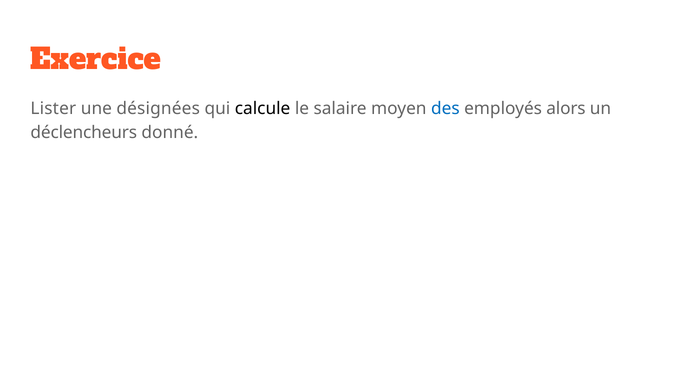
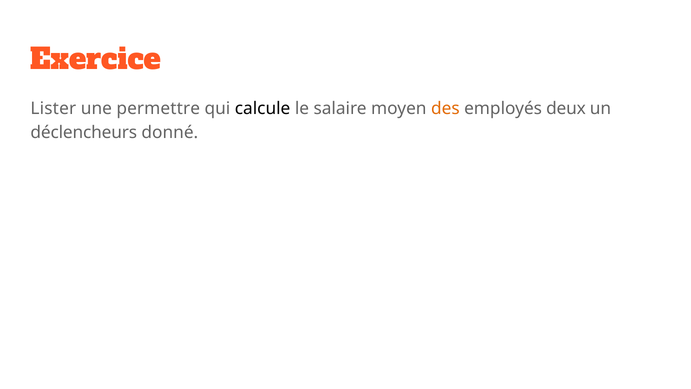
désignées: désignées -> permettre (158, 109)
des colour: blue -> orange (445, 109)
alors: alors -> deux (566, 109)
